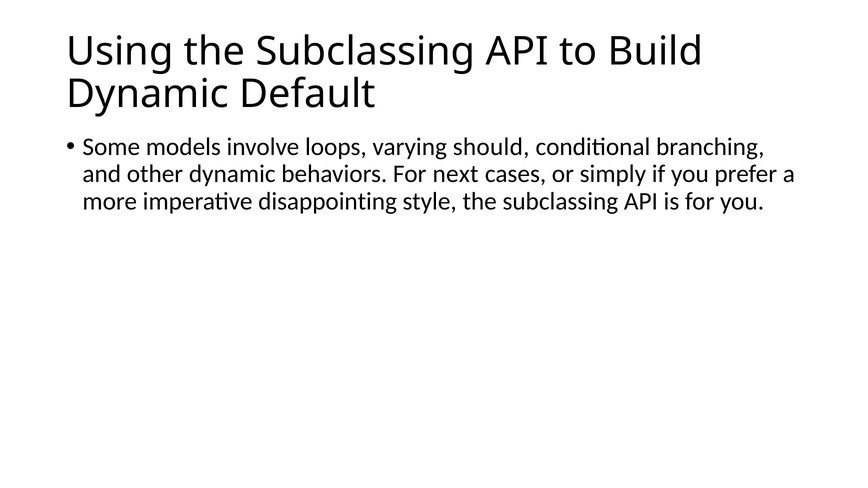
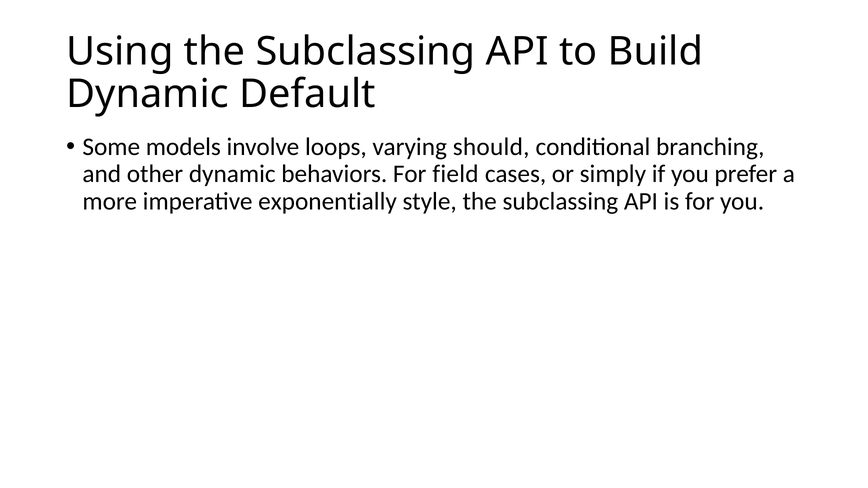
next: next -> field (456, 174)
disappointing: disappointing -> exponentially (328, 201)
